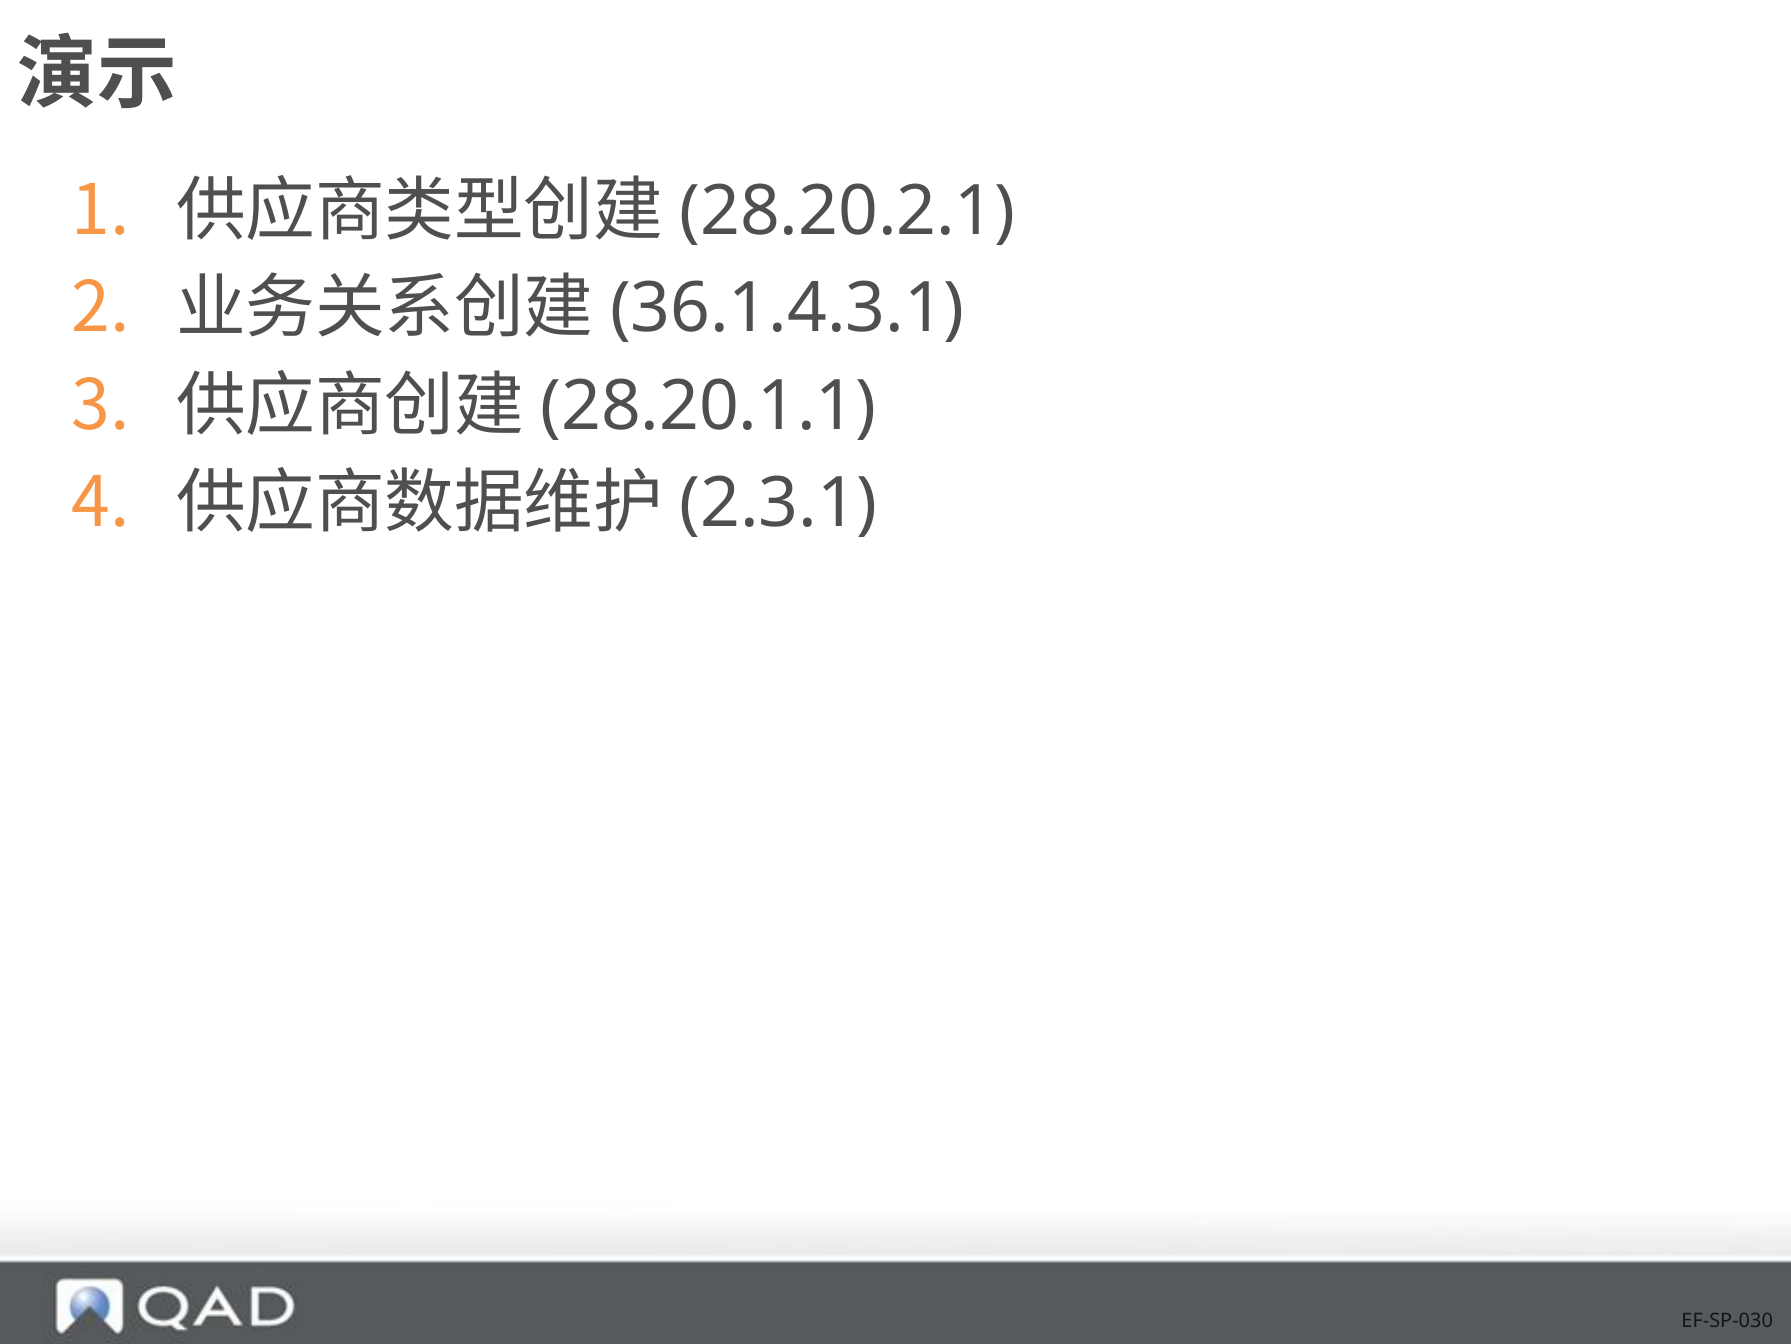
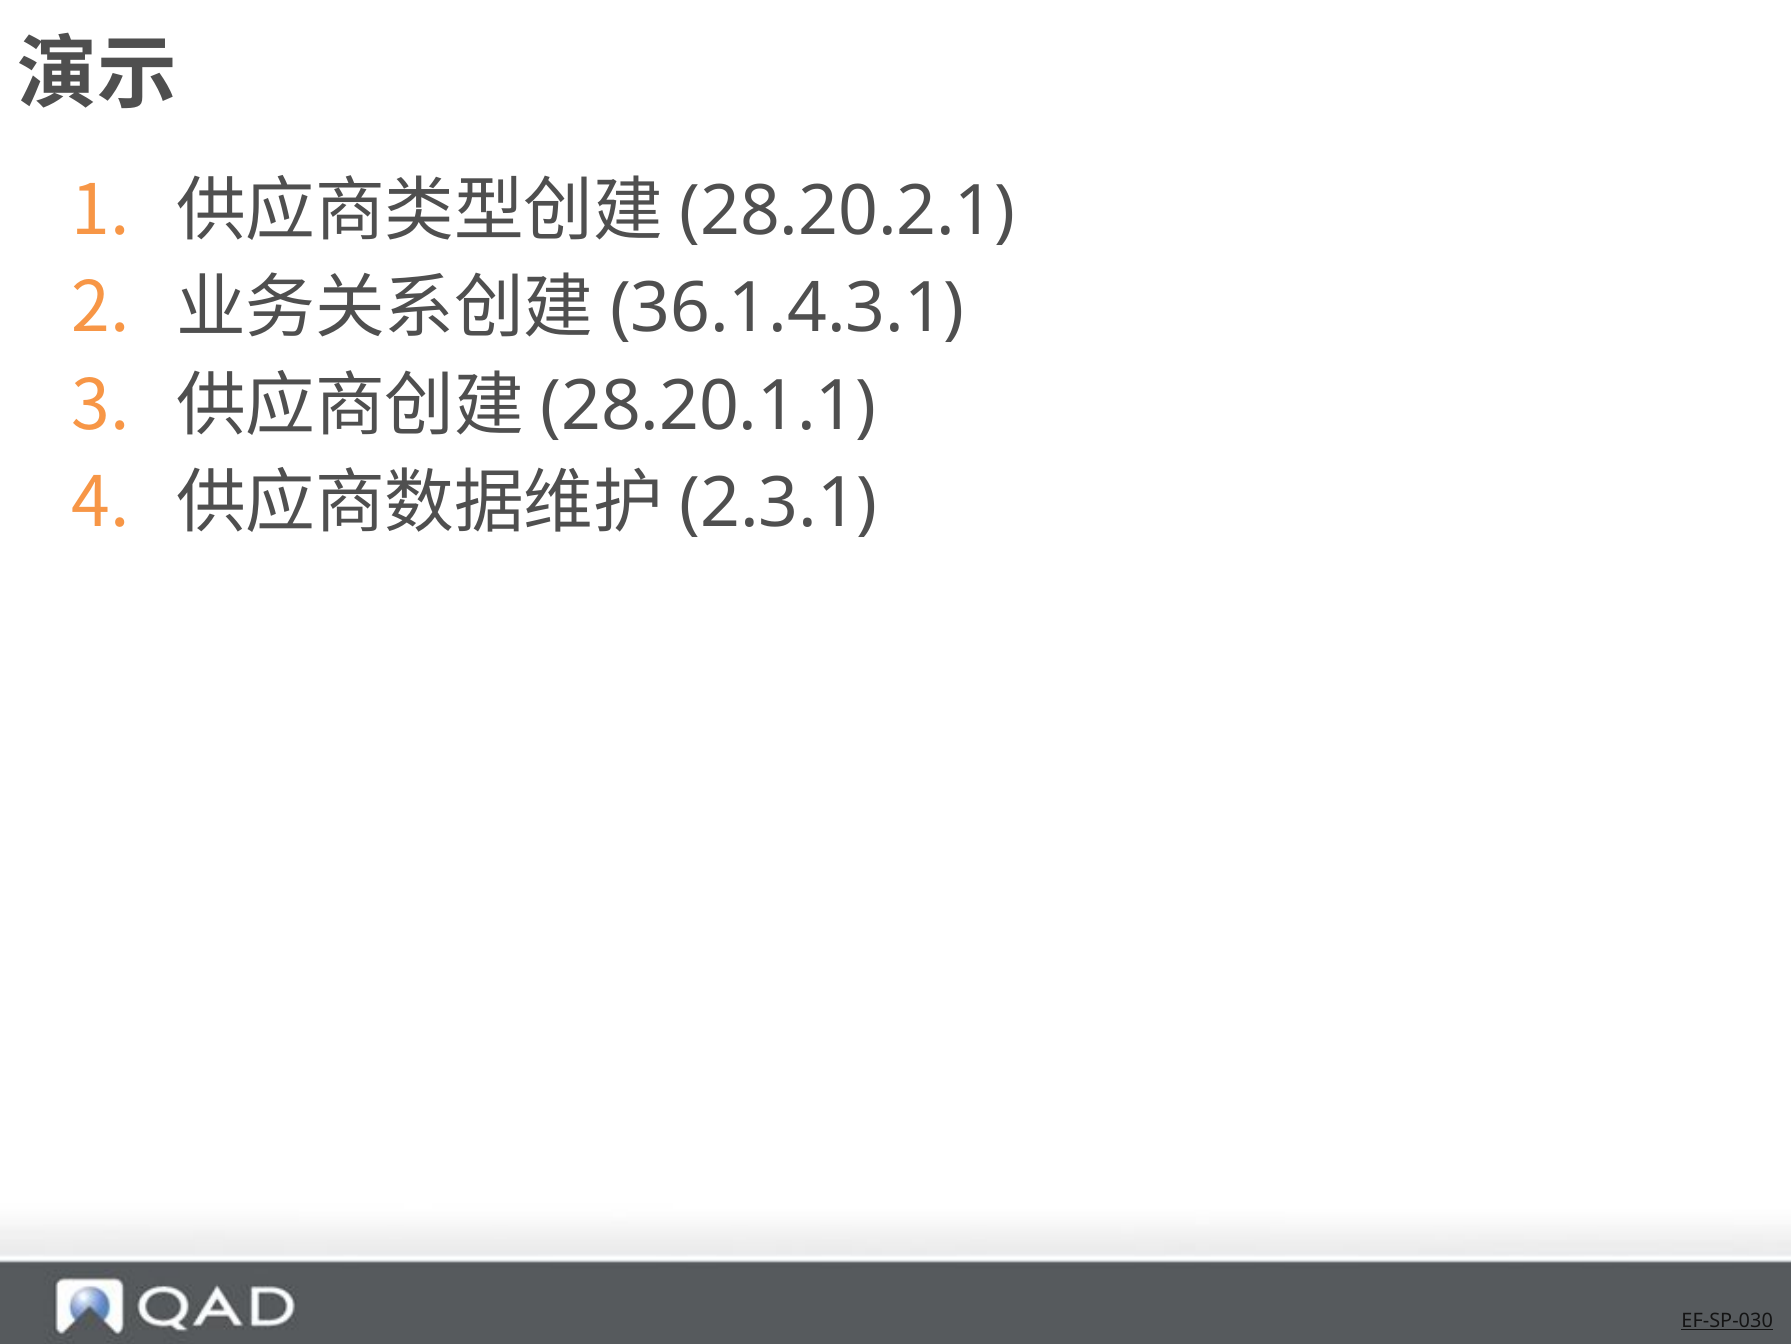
EF-SP-030 underline: none -> present (1727, 1320)
